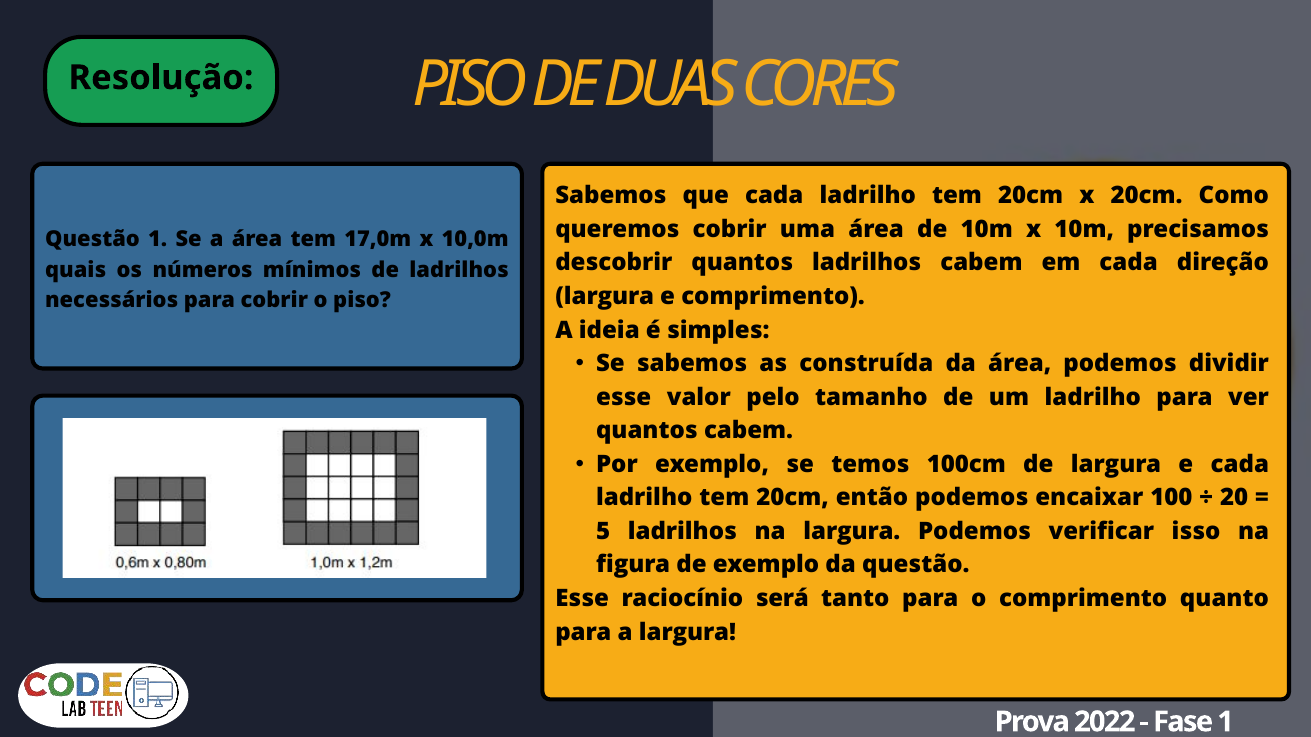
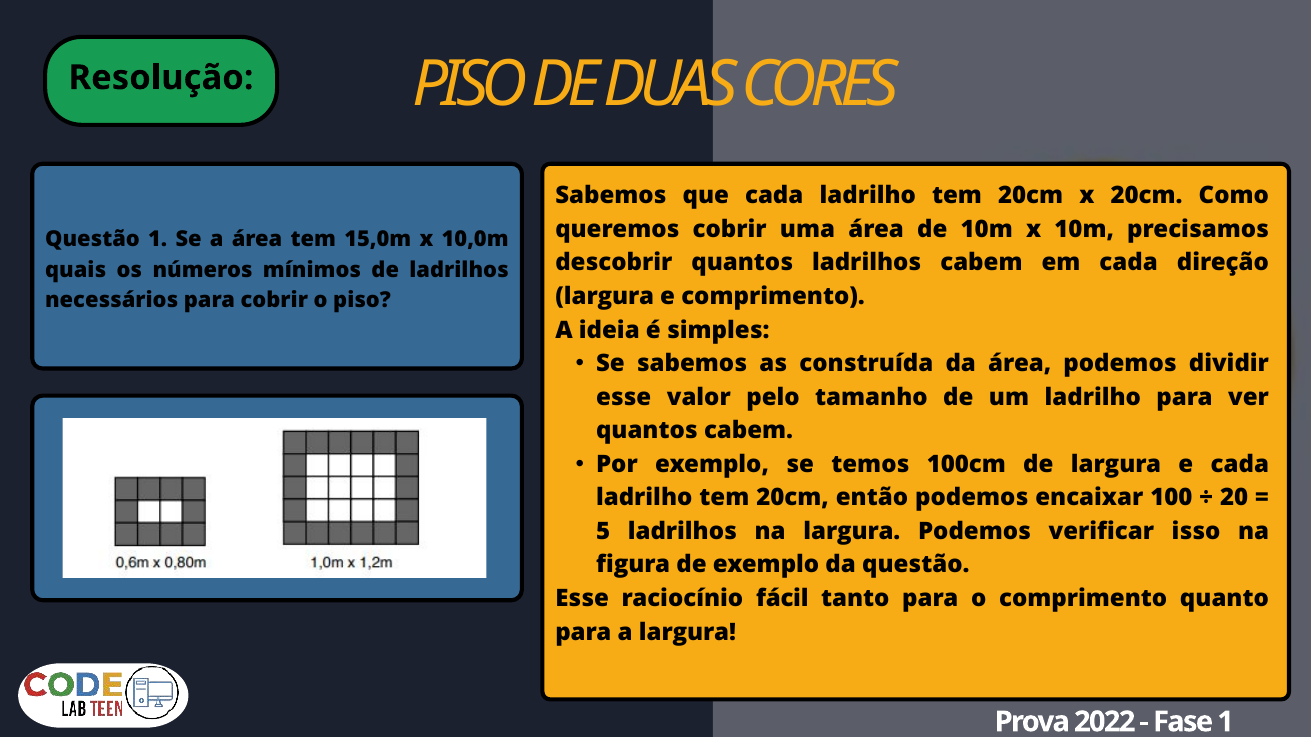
17,0m: 17,0m -> 15,0m (378, 240)
será: será -> fácil (782, 599)
